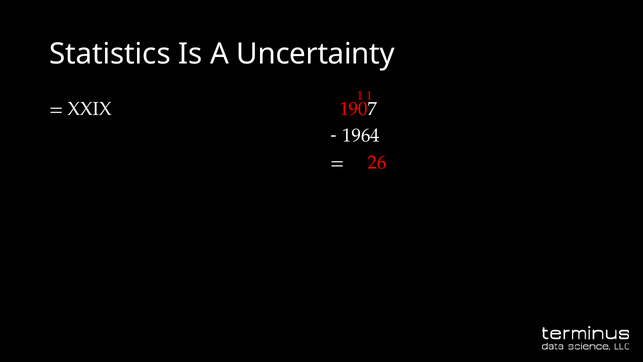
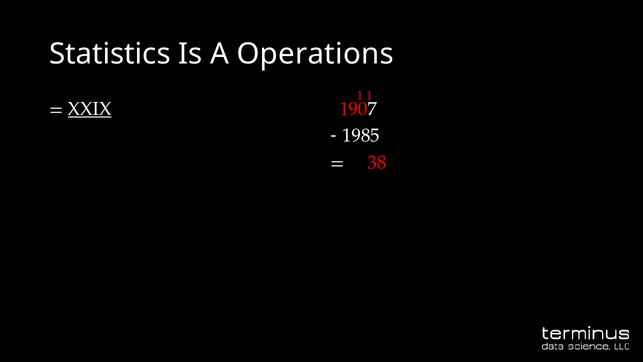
Uncertainty: Uncertainty -> Operations (315, 54)
XXIX underline: none -> present (90, 109)
1964: 1964 -> 1985 (361, 136)
26: 26 -> 38 (377, 163)
